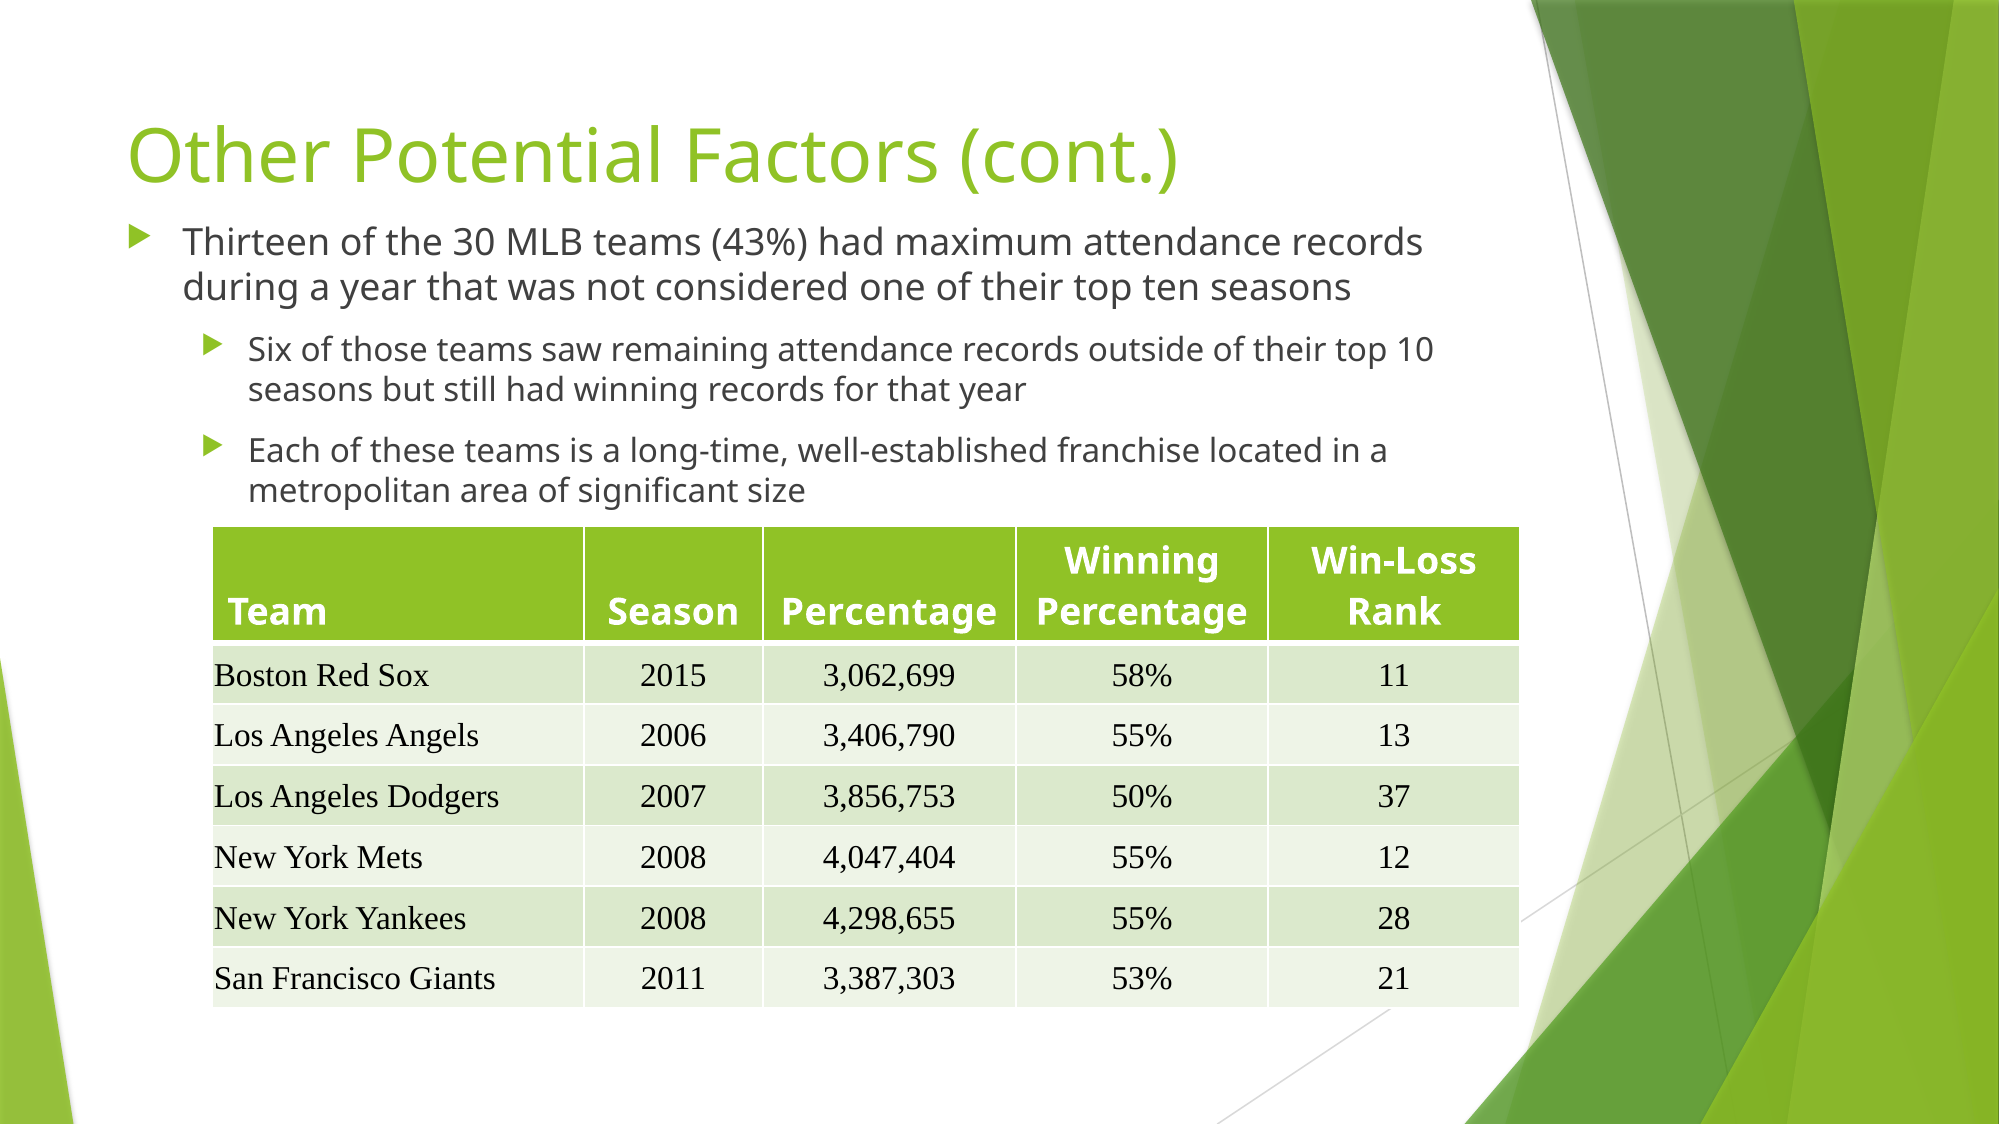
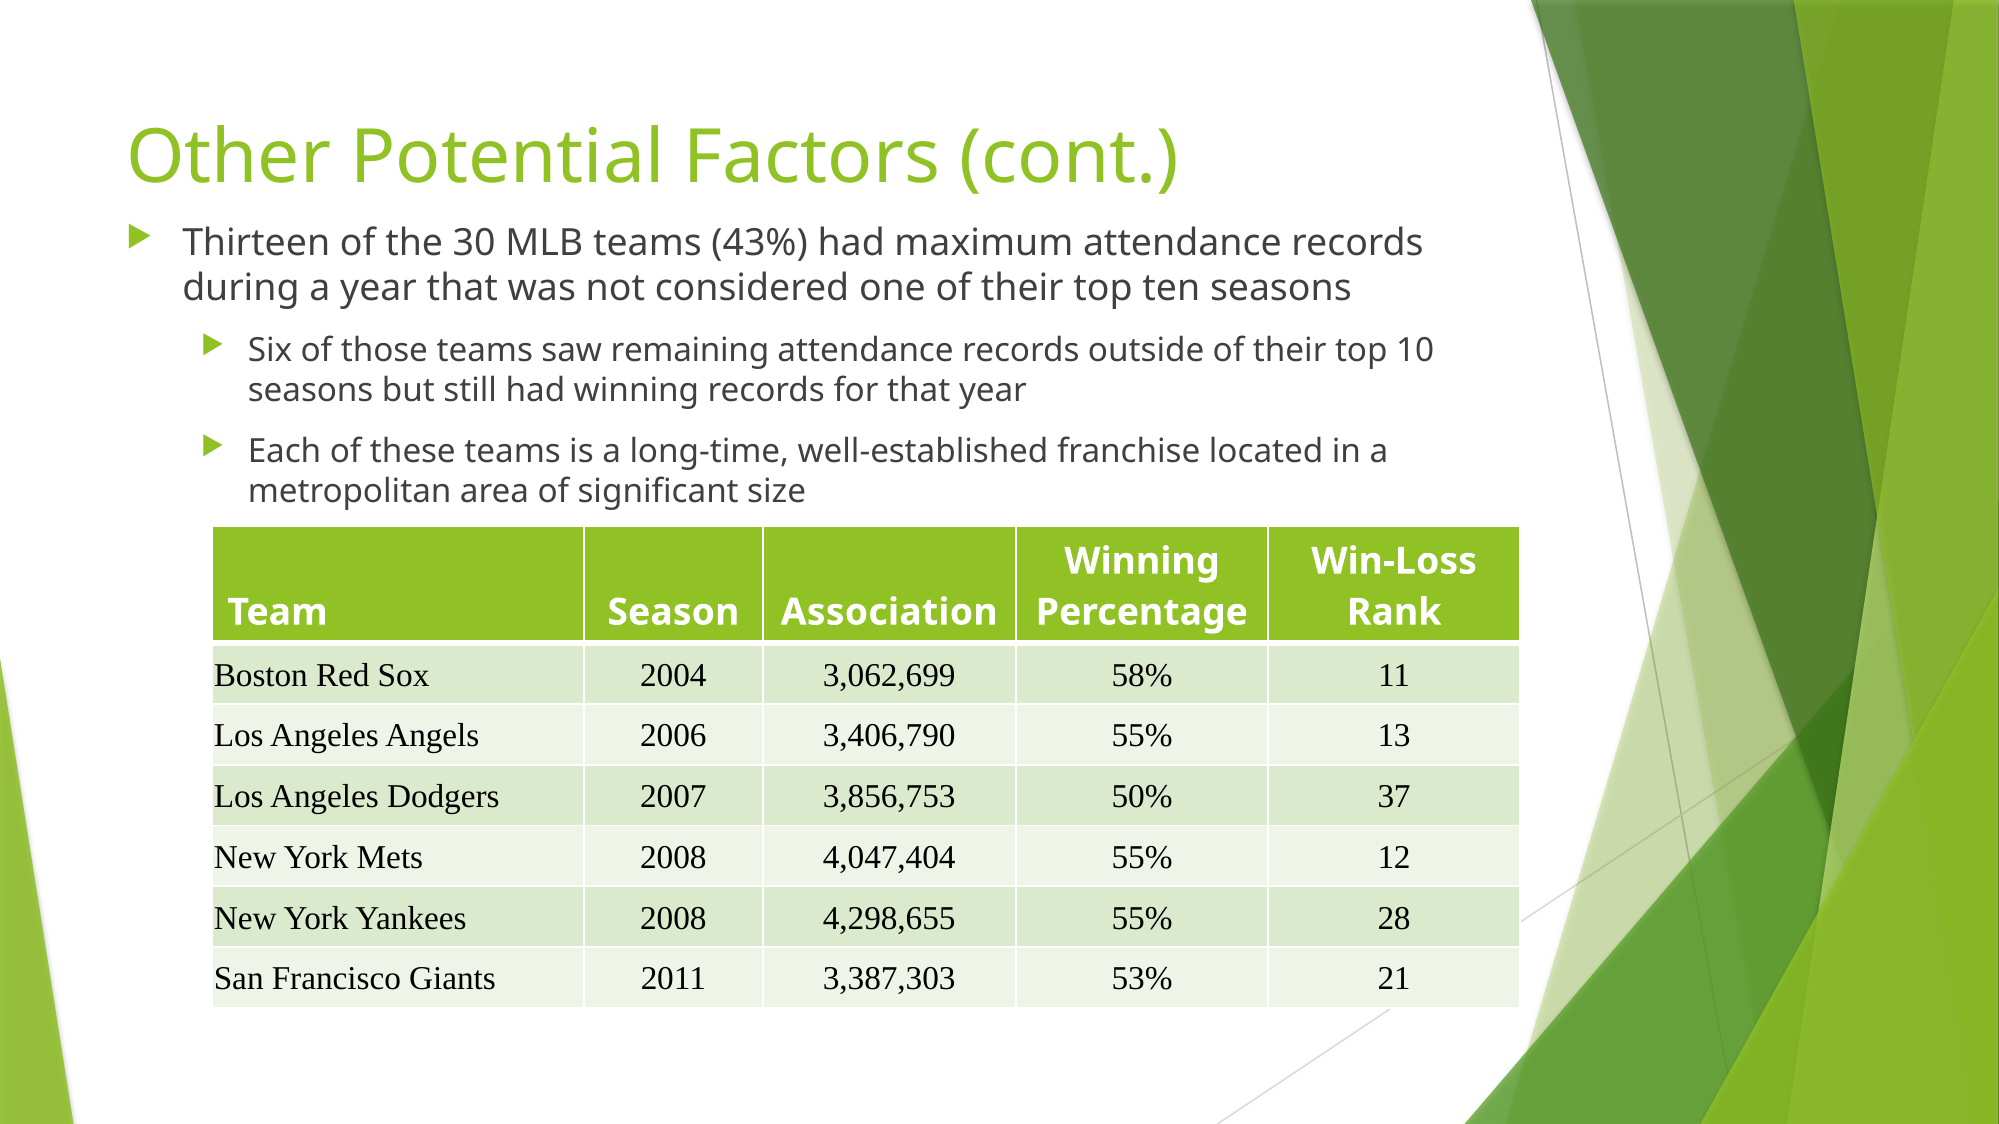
Season Percentage: Percentage -> Association (889, 612)
2015: 2015 -> 2004 (673, 675)
